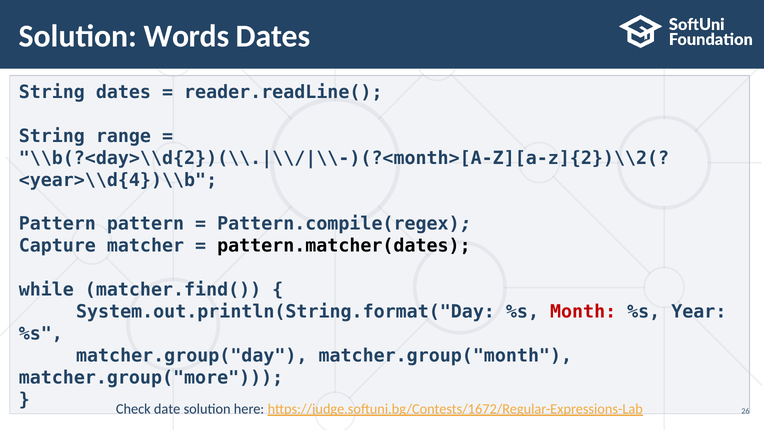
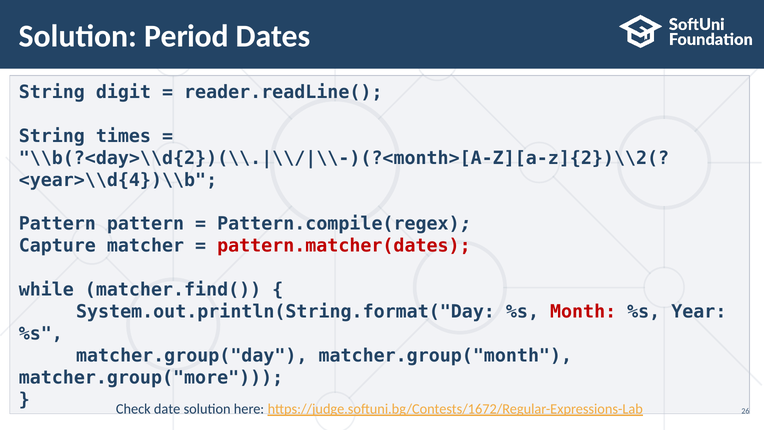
Words: Words -> Period (187, 36)
String dates: dates -> digit (123, 92)
range: range -> times (123, 136)
pattern.matcher(dates colour: black -> red (344, 246)
